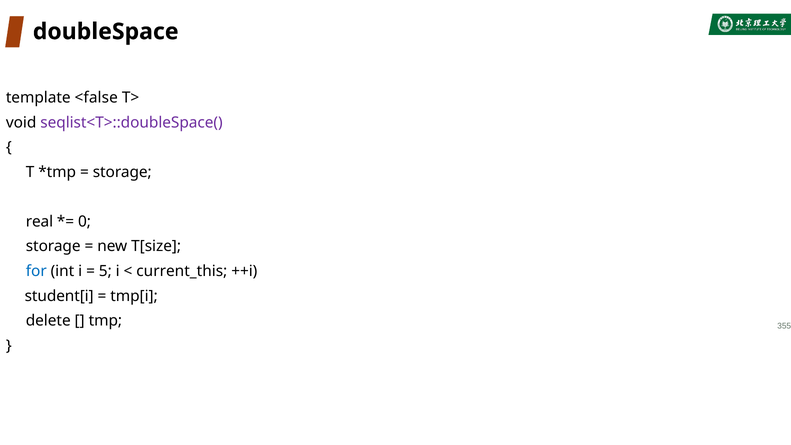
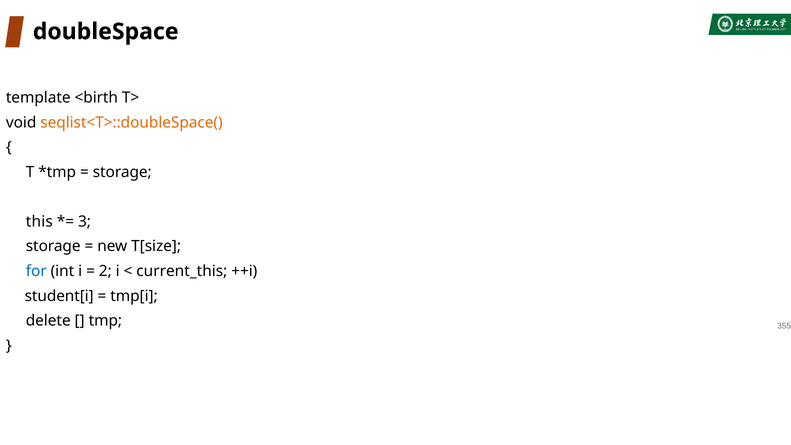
<false: <false -> <birth (96, 98)
seqlist<T>::doubleSpace( colour: purple -> orange (131, 122)
real: real -> this (39, 222)
0: 0 -> 3 (85, 222)
5: 5 -> 2 (105, 271)
